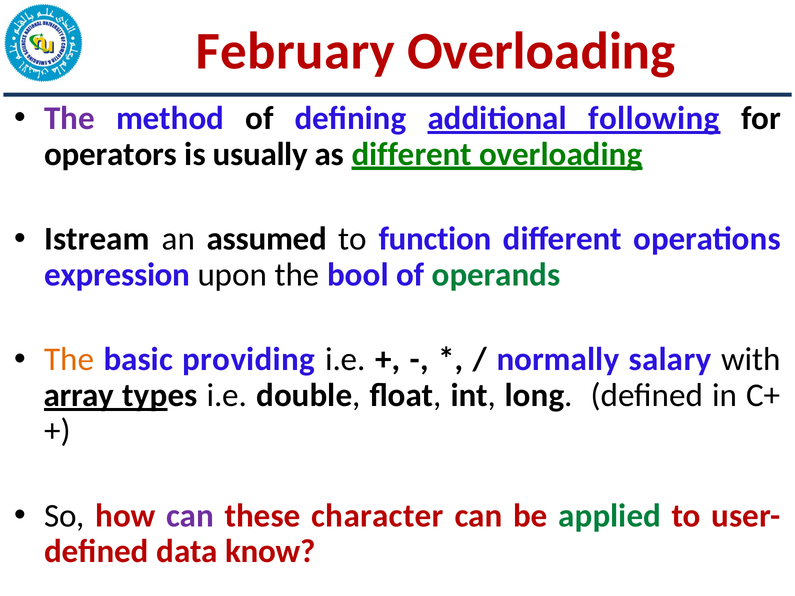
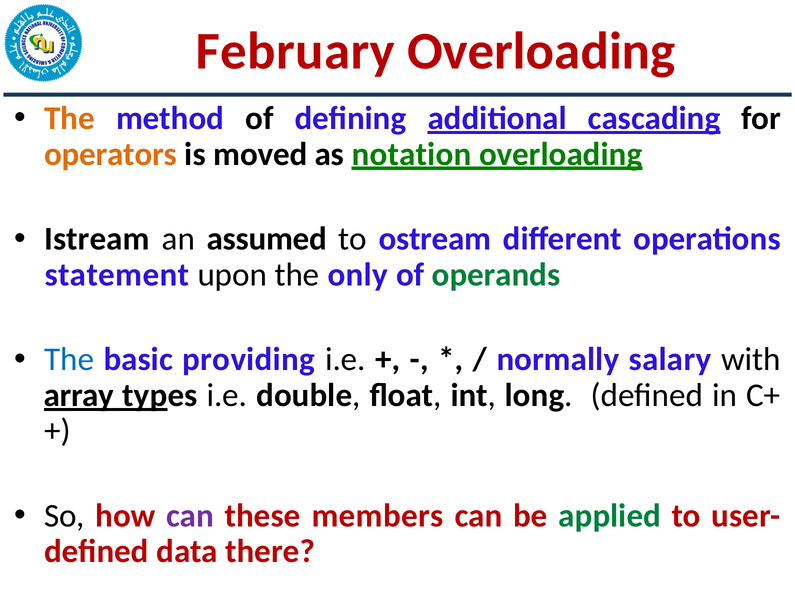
The colour: purple -> orange (69, 118)
following: following -> cascading (654, 118)
operators colour: black -> orange (111, 154)
usually: usually -> moved (260, 154)
as different: different -> notation (412, 154)
function: function -> ostream (435, 239)
expression: expression -> statement (117, 275)
bool: bool -> only (358, 275)
The colour: orange -> blue (69, 360)
character: character -> members (377, 516)
know: know -> there (270, 552)
